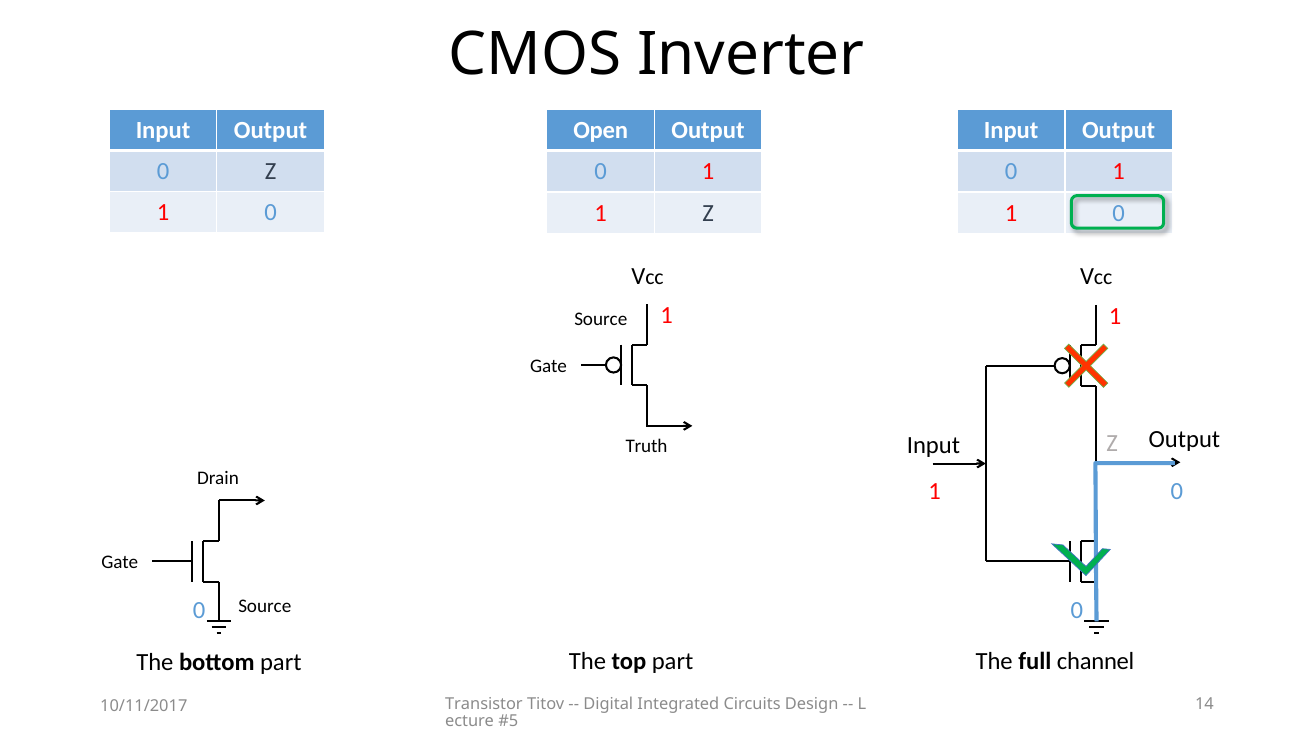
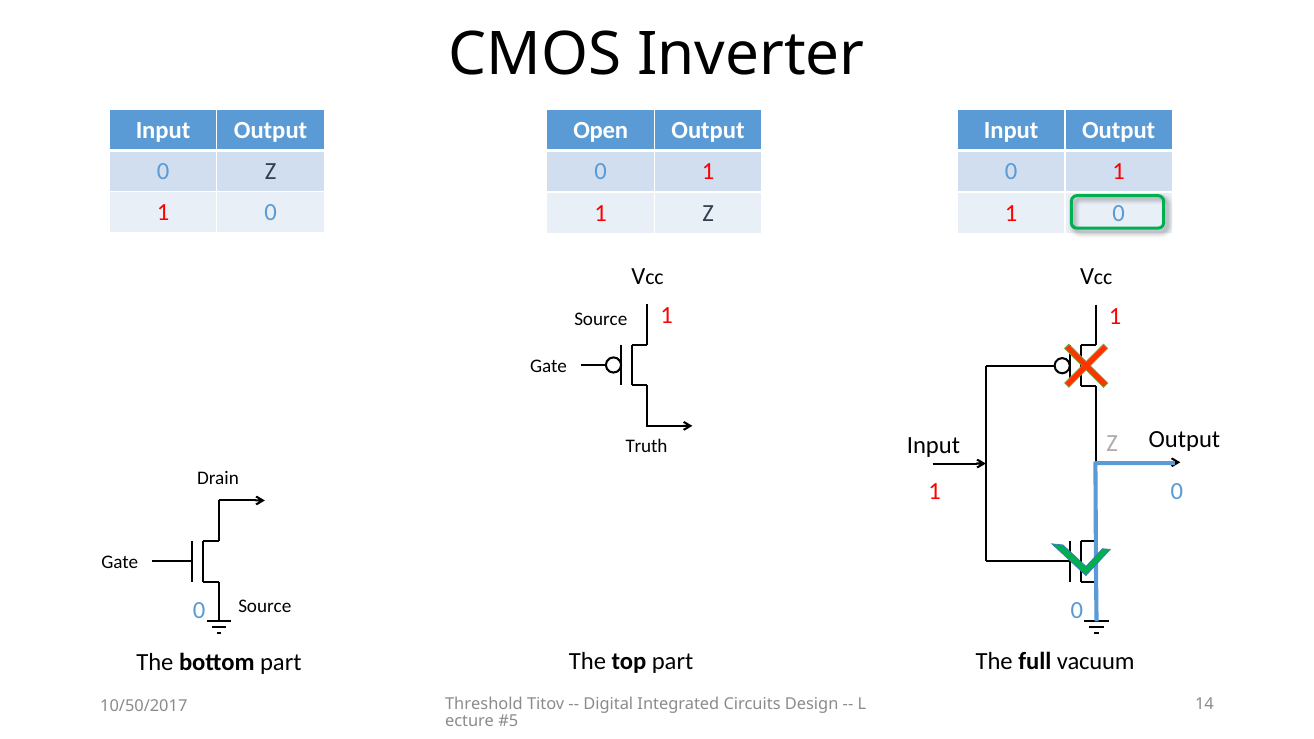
channel: channel -> vacuum (1096, 661)
Transistor: Transistor -> Threshold (484, 705)
10/11/2017: 10/11/2017 -> 10/50/2017 (144, 706)
